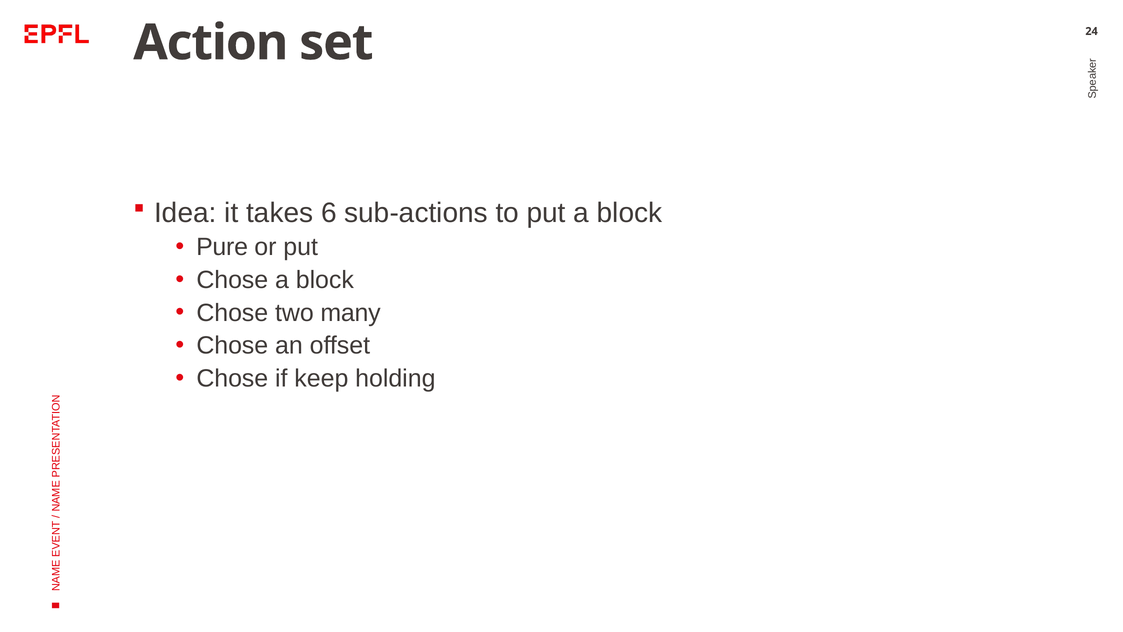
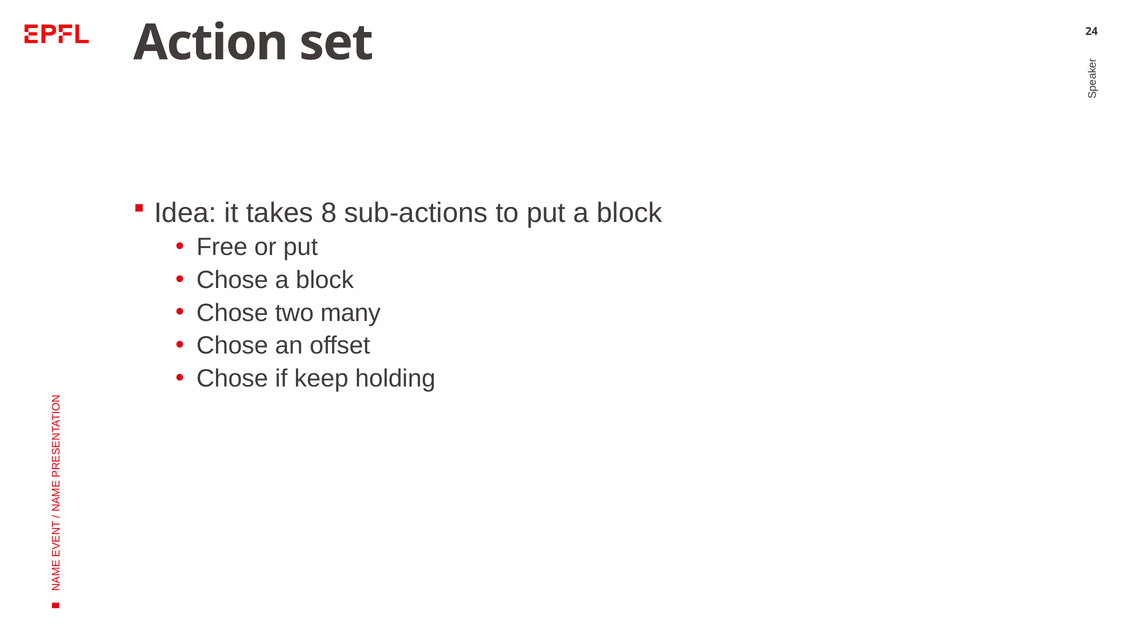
6: 6 -> 8 (329, 213)
Pure: Pure -> Free (222, 247)
